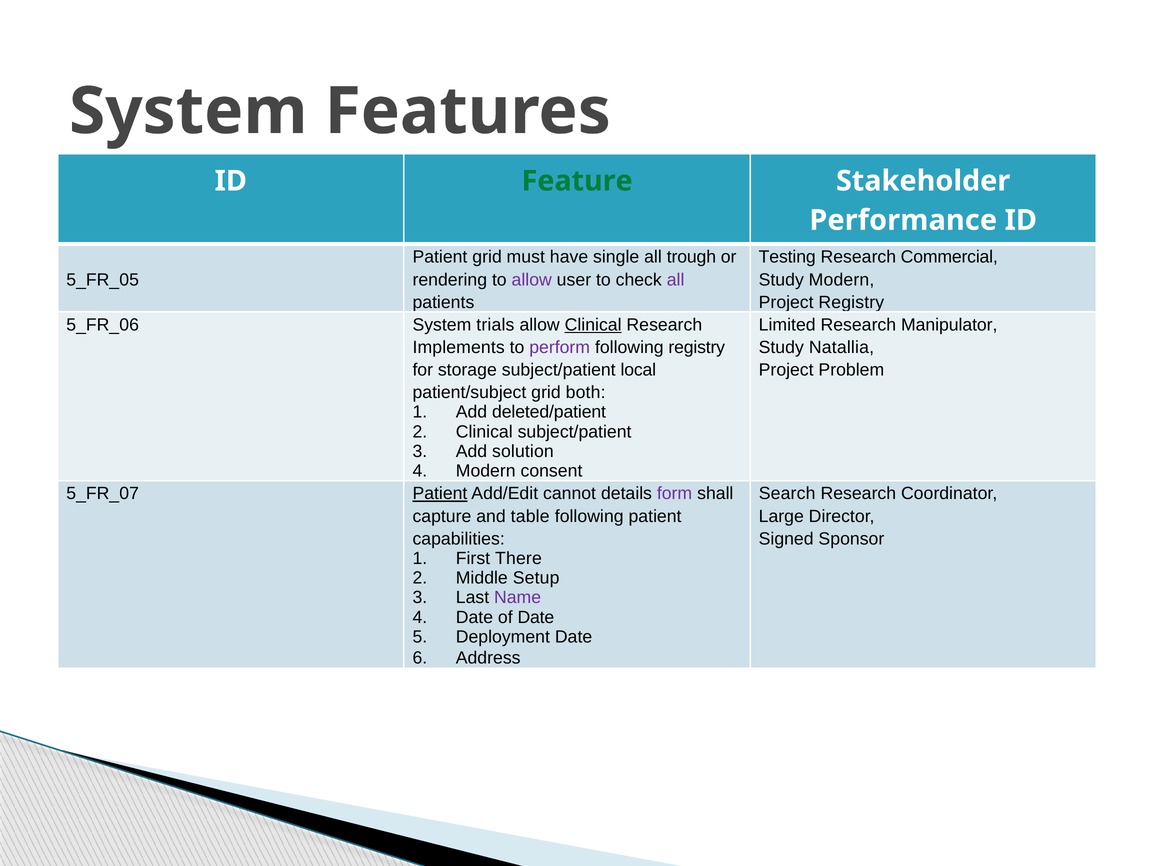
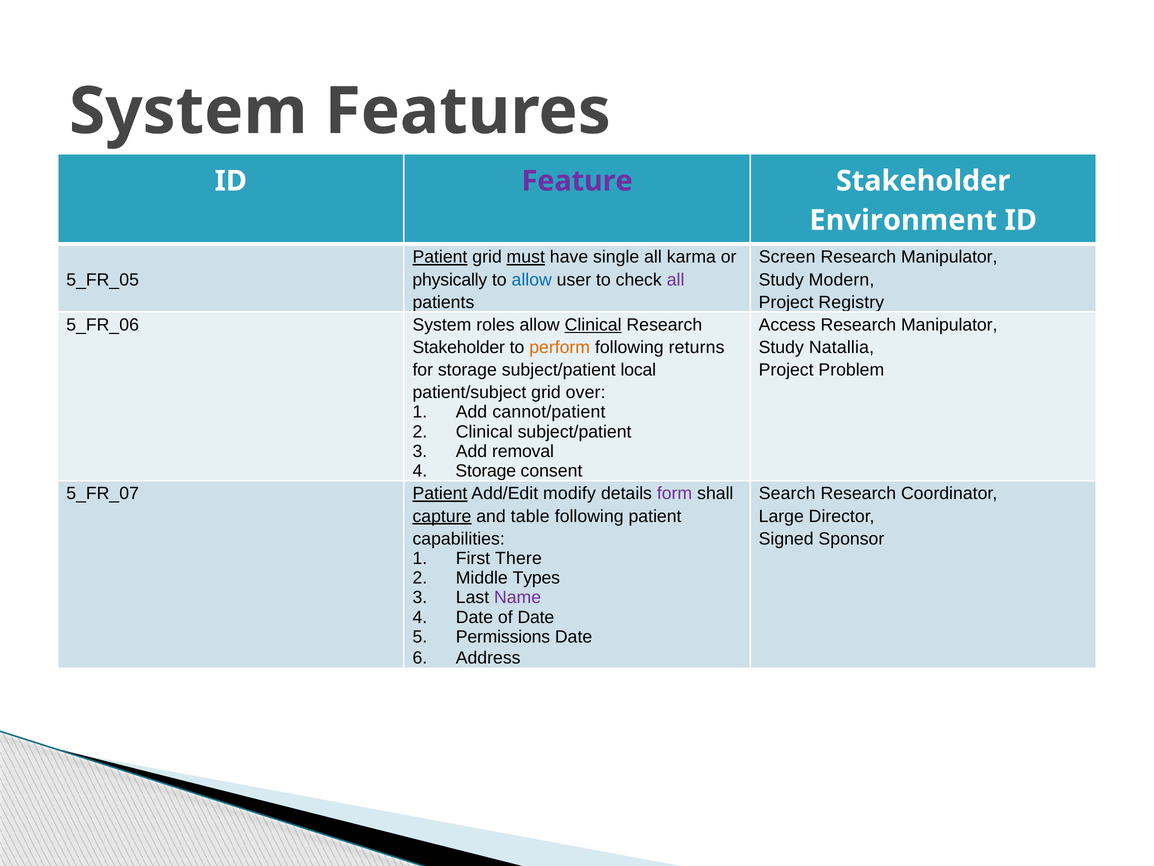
Feature colour: green -> purple (577, 181)
Performance: Performance -> Environment (903, 220)
Patient underline: none -> present (440, 257)
must underline: none -> present (526, 257)
trough: trough -> karma (691, 257)
Testing: Testing -> Screen (787, 257)
Commercial: Commercial -> Manipulator (949, 257)
rendering: rendering -> physically (450, 280)
allow colour: purple -> blue (532, 280)
trials: trials -> roles (495, 325)
Limited: Limited -> Access (787, 325)
Implements: Implements -> Stakeholder (459, 347)
perform colour: purple -> orange (560, 347)
following registry: registry -> returns (697, 347)
both: both -> over (586, 392)
deleted/patient: deleted/patient -> cannot/patient (549, 412)
solution: solution -> removal (523, 451)
Modern: Modern -> Storage (486, 471)
cannot: cannot -> modify (569, 493)
capture underline: none -> present (442, 516)
Setup: Setup -> Types (536, 578)
Deployment: Deployment -> Permissions (503, 637)
